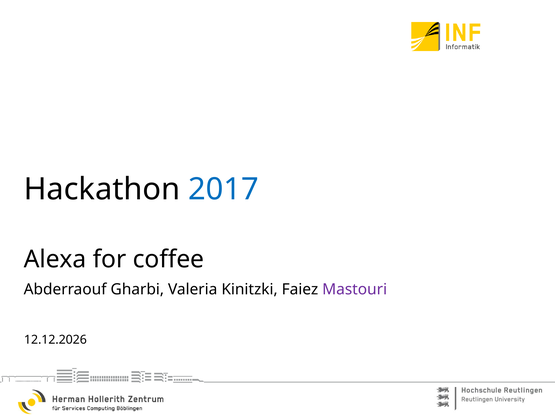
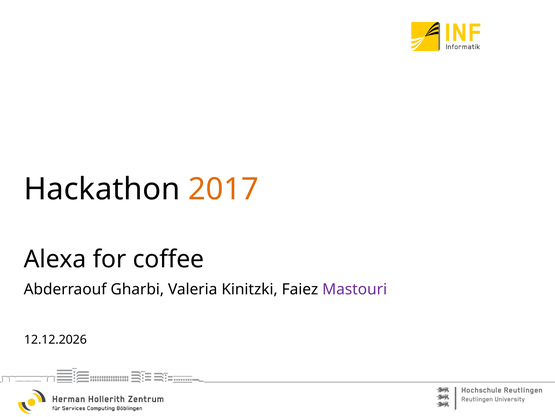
2017 colour: blue -> orange (223, 189)
